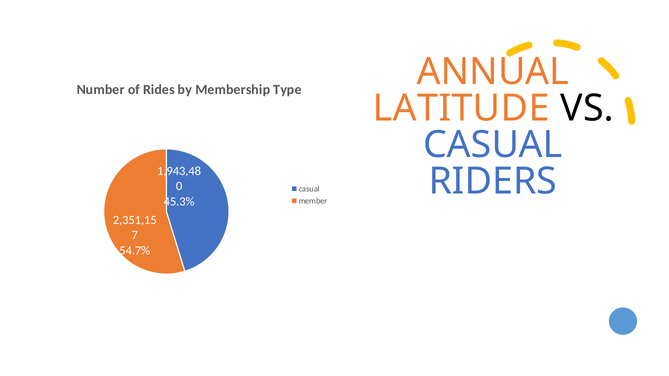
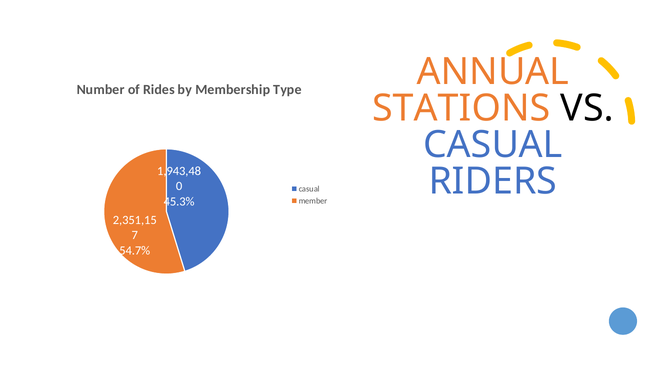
LATITUDE: LATITUDE -> STATIONS (461, 108)
